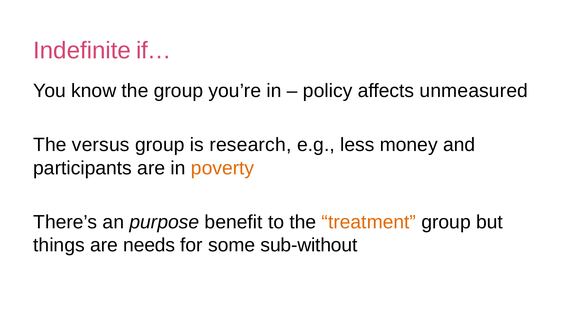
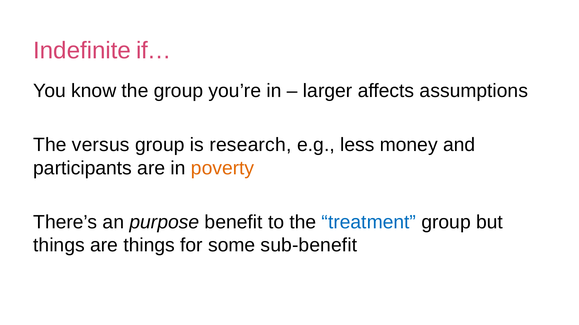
policy: policy -> larger (328, 91)
unmeasured: unmeasured -> assumptions (474, 91)
treatment colour: orange -> blue (369, 222)
are needs: needs -> things (149, 246)
sub-without: sub-without -> sub-benefit (309, 246)
